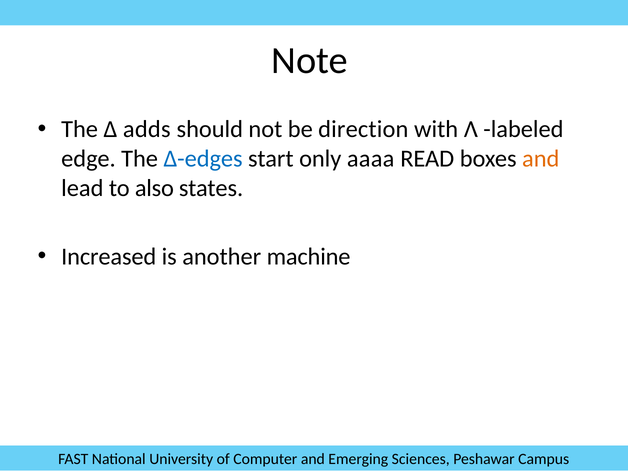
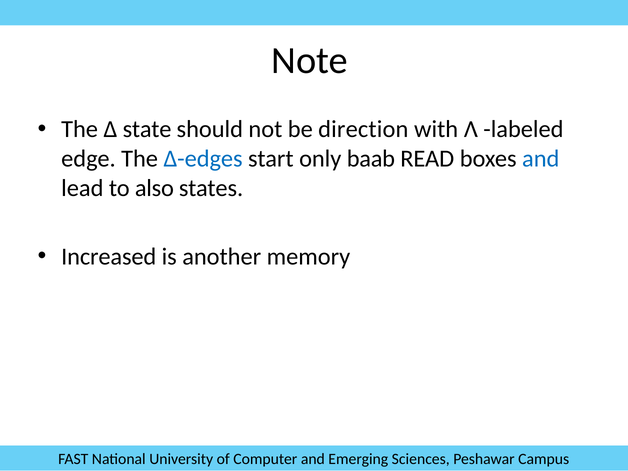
adds: adds -> state (147, 129)
aaaa: aaaa -> baab (371, 159)
and colour: orange -> blue (541, 159)
machine: machine -> memory (308, 256)
